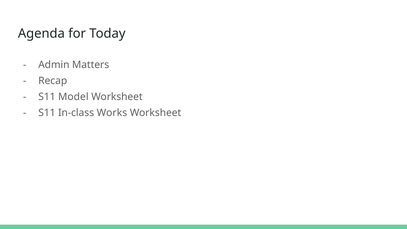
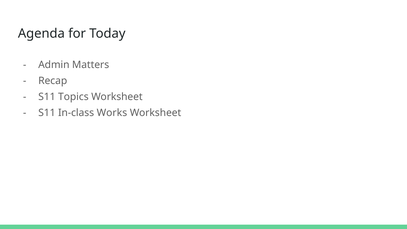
Model: Model -> Topics (73, 97)
